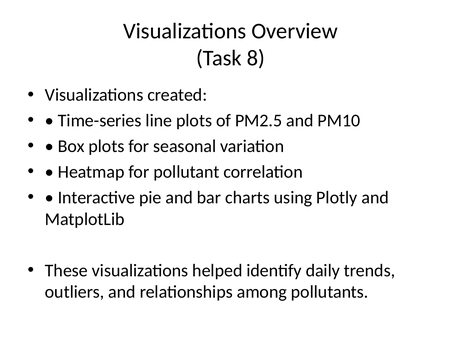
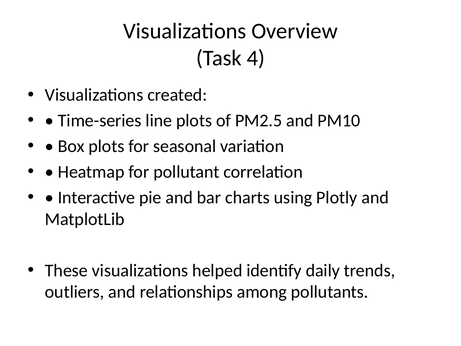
8: 8 -> 4 (256, 58)
